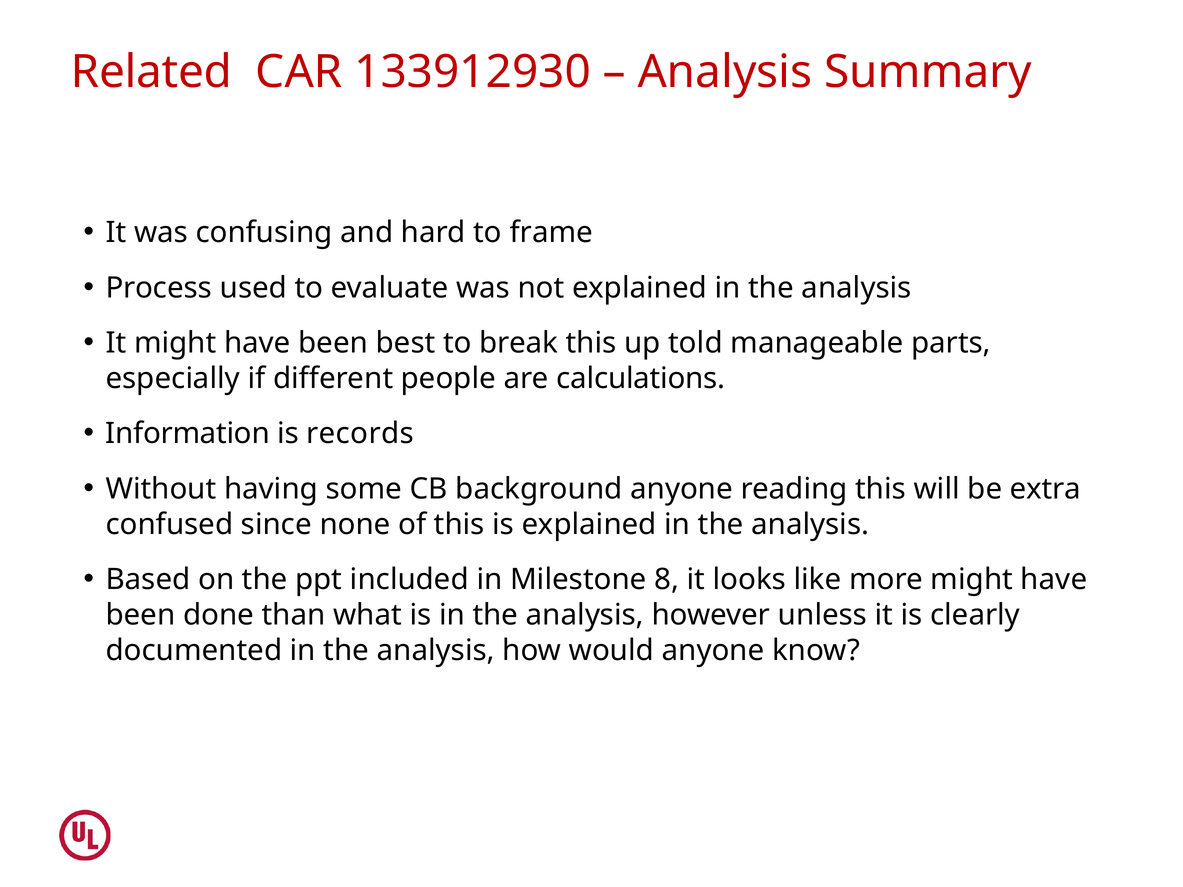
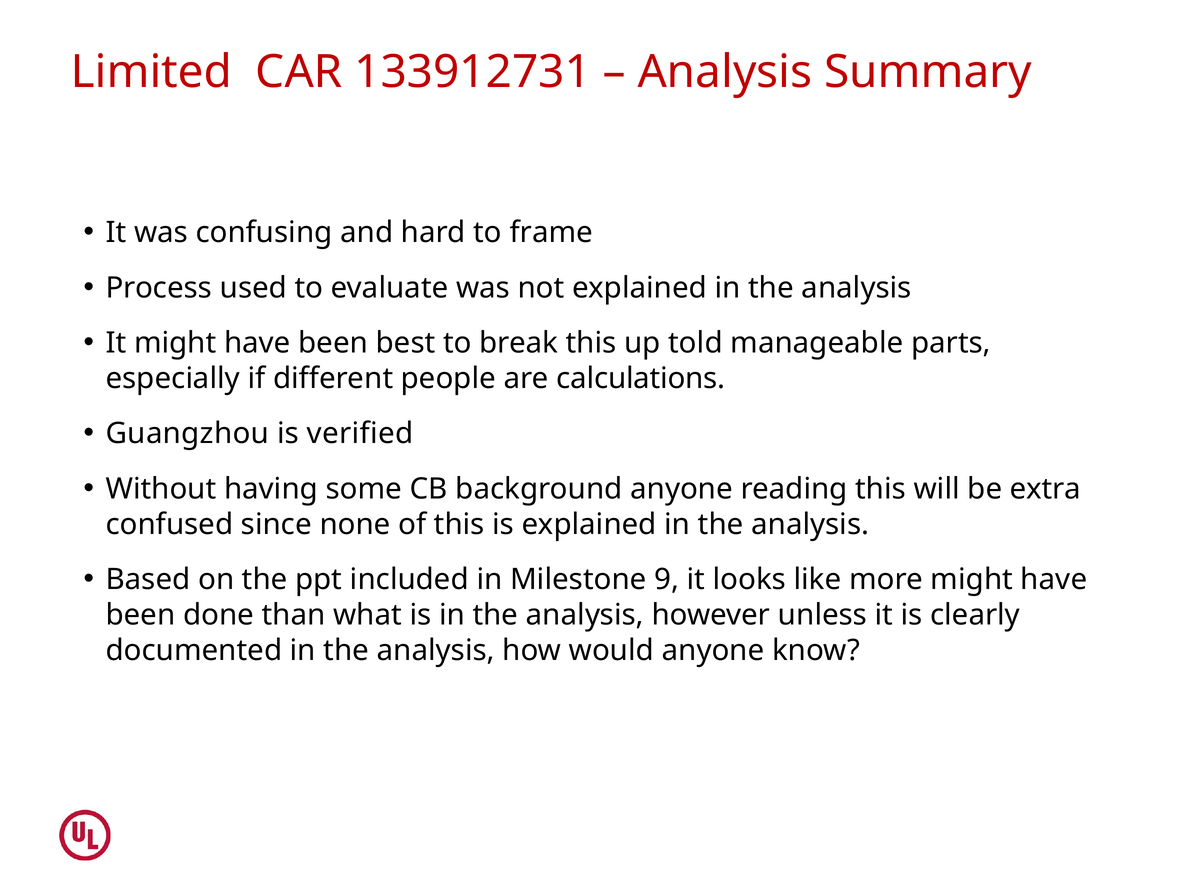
Related: Related -> Limited (151, 72)
133912930: 133912930 -> 133912731 (473, 72)
Information: Information -> Guangzhou (187, 434)
records: records -> verified (360, 434)
8: 8 -> 9 (667, 580)
